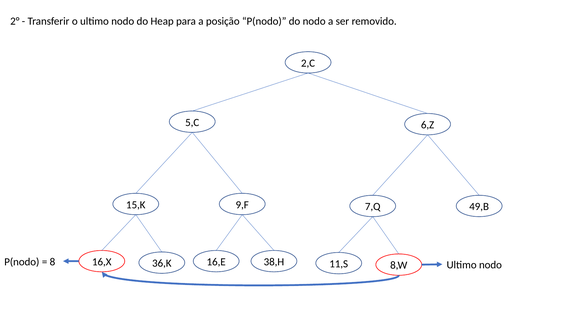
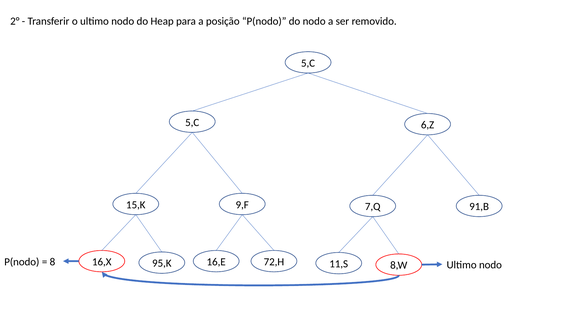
2,C: 2,C -> 5,C (308, 63)
49,B: 49,B -> 91,B (479, 207)
36,K: 36,K -> 95,K (162, 263)
38,H: 38,H -> 72,H (274, 262)
